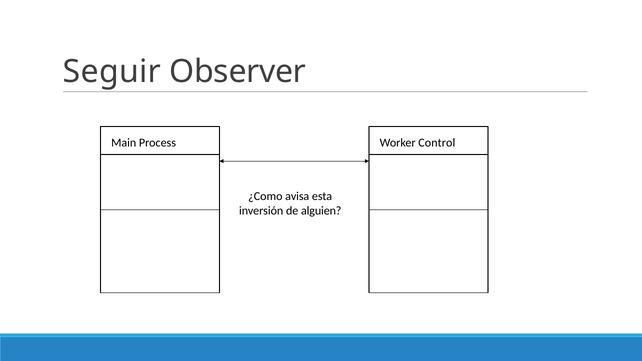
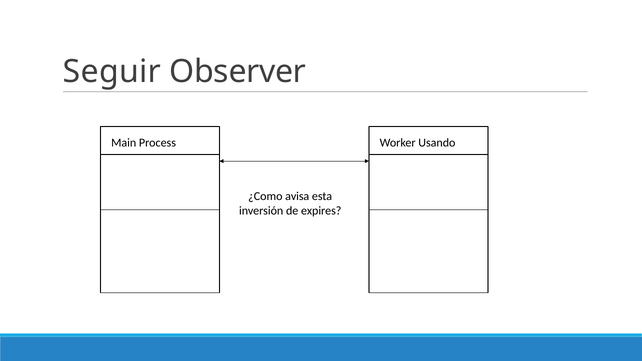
Control: Control -> Usando (437, 143)
alguien: alguien -> expires (321, 211)
